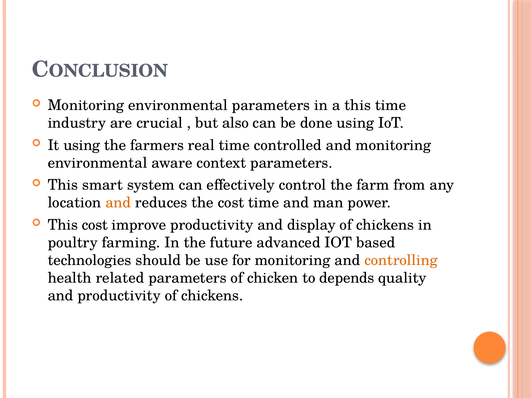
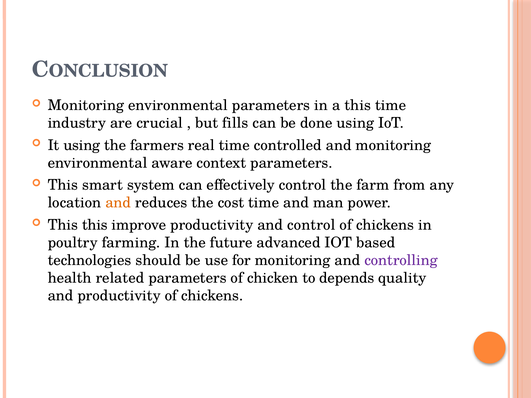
also: also -> fills (235, 123)
This cost: cost -> this (95, 225)
and display: display -> control (311, 225)
controlling colour: orange -> purple (401, 260)
